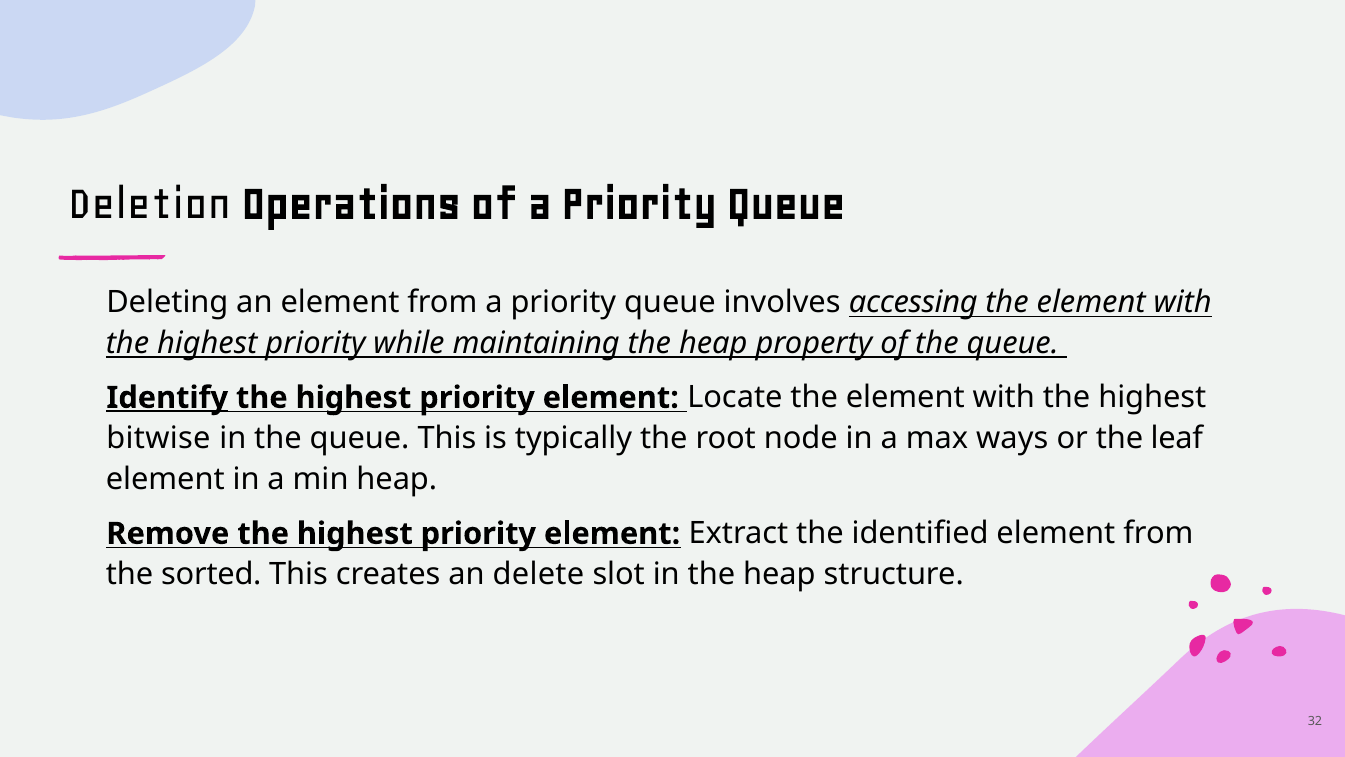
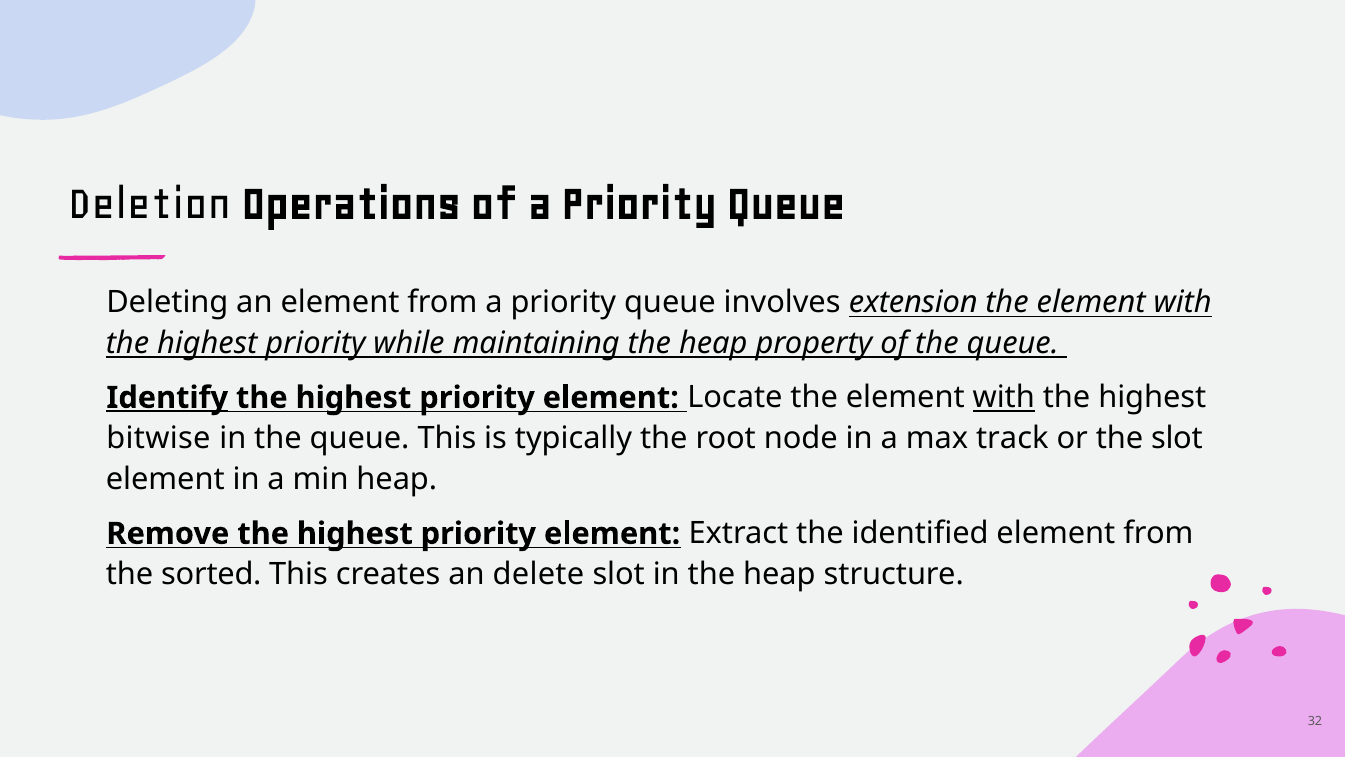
accessing: accessing -> extension (913, 302)
with underline: none -> present (1004, 397)
ways: ways -> track (1012, 438)
the leaf: leaf -> slot (1177, 438)
